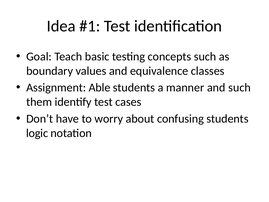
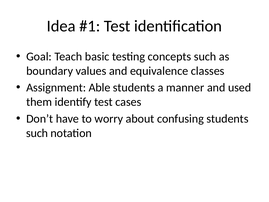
and such: such -> used (240, 88)
logic: logic -> such (37, 133)
